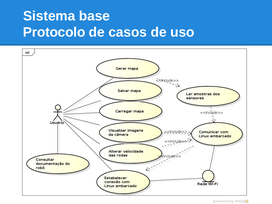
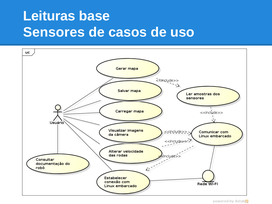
Sistema: Sistema -> Leituras (49, 16)
Protocolo: Protocolo -> Sensores (54, 32)
